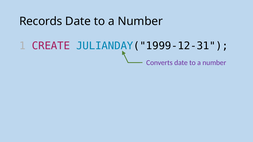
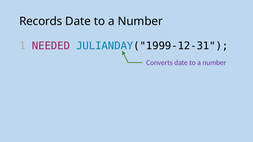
CREATE: CREATE -> NEEDED (51, 46)
